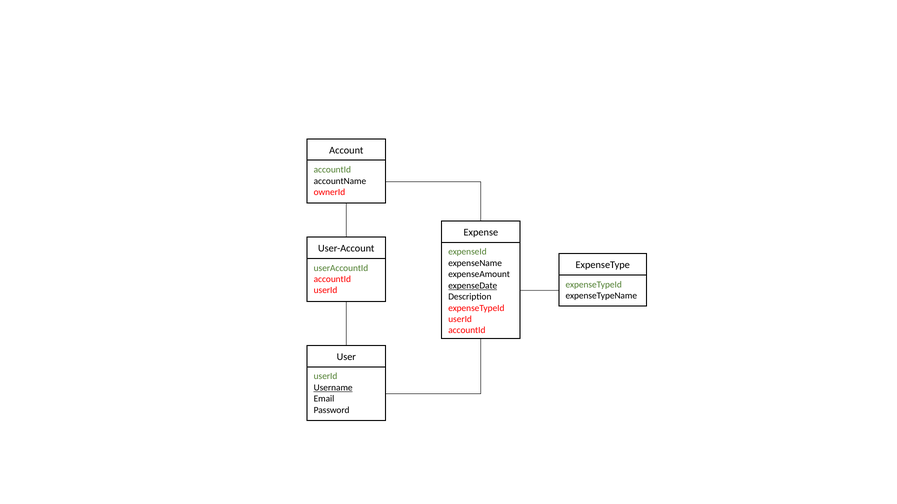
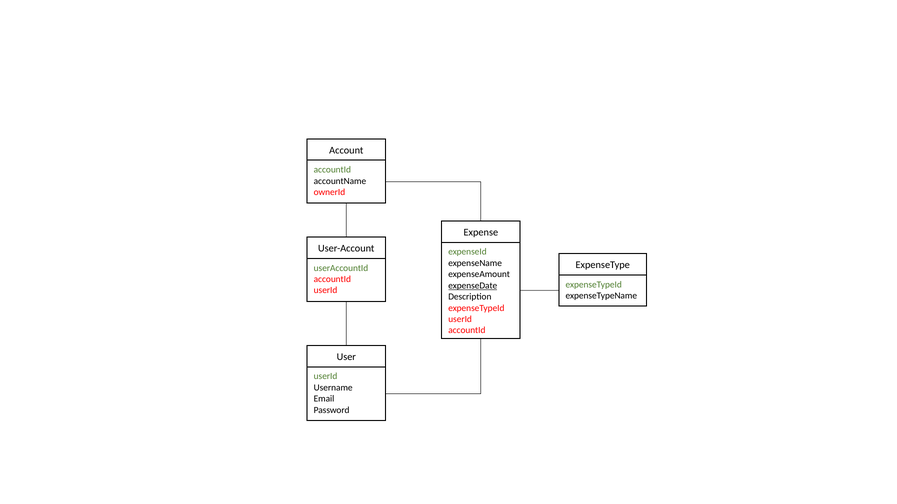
Username underline: present -> none (333, 388)
